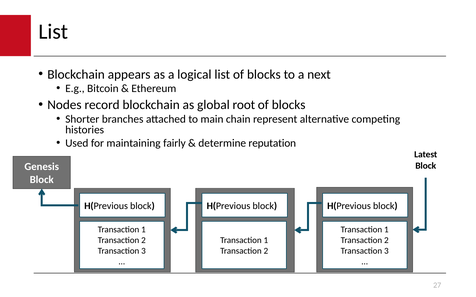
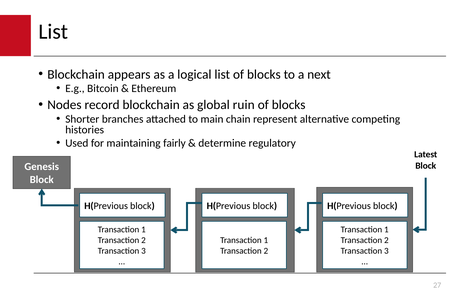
root: root -> ruin (244, 105)
reputation: reputation -> regulatory (272, 143)
